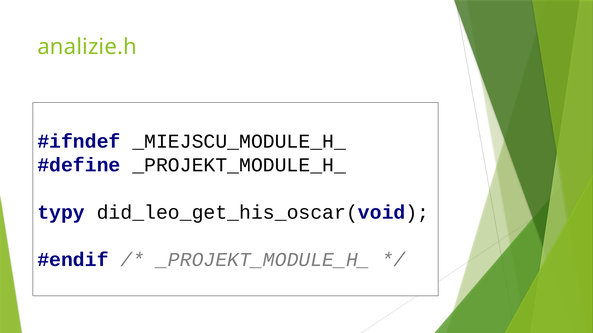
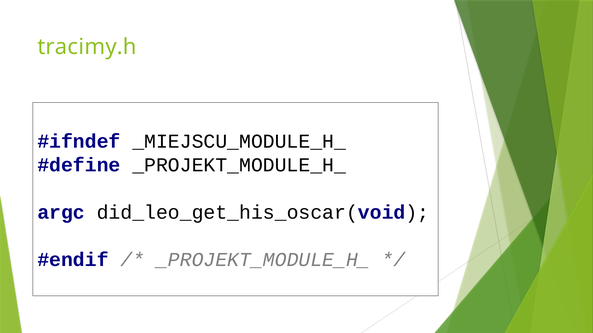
analizie.h: analizie.h -> tracimy.h (87, 47)
typy: typy -> argc (61, 213)
